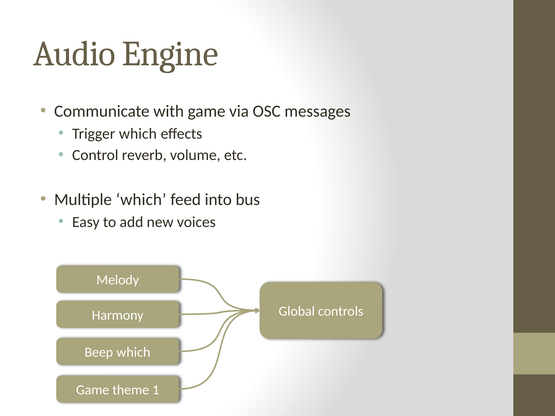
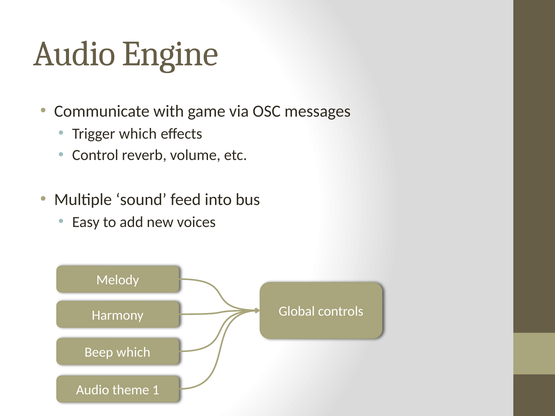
Multiple which: which -> sound (141, 200)
Game: Game -> Audio (93, 390)
